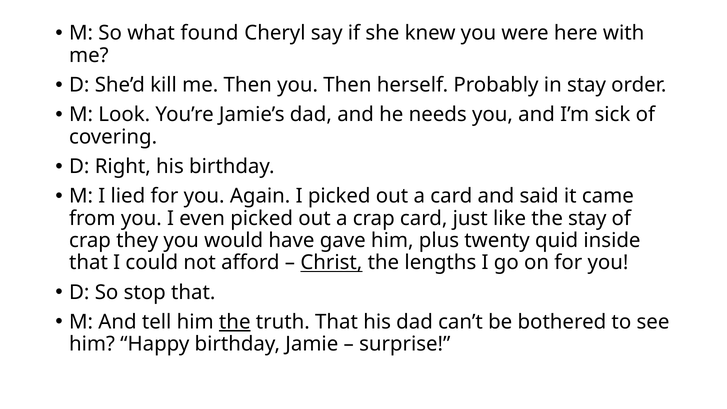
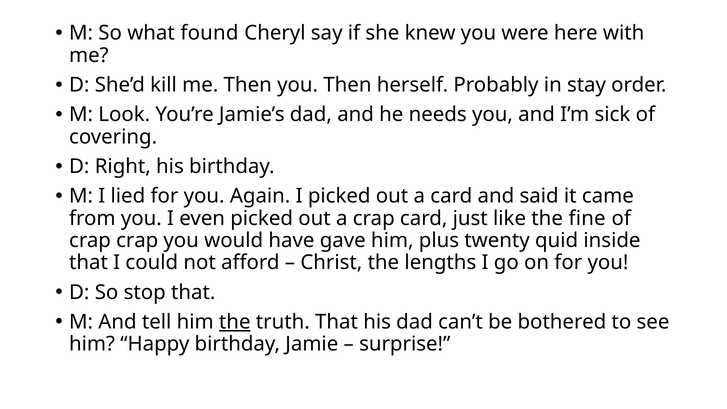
the stay: stay -> fine (587, 218)
crap they: they -> crap (137, 240)
Christ underline: present -> none (331, 263)
